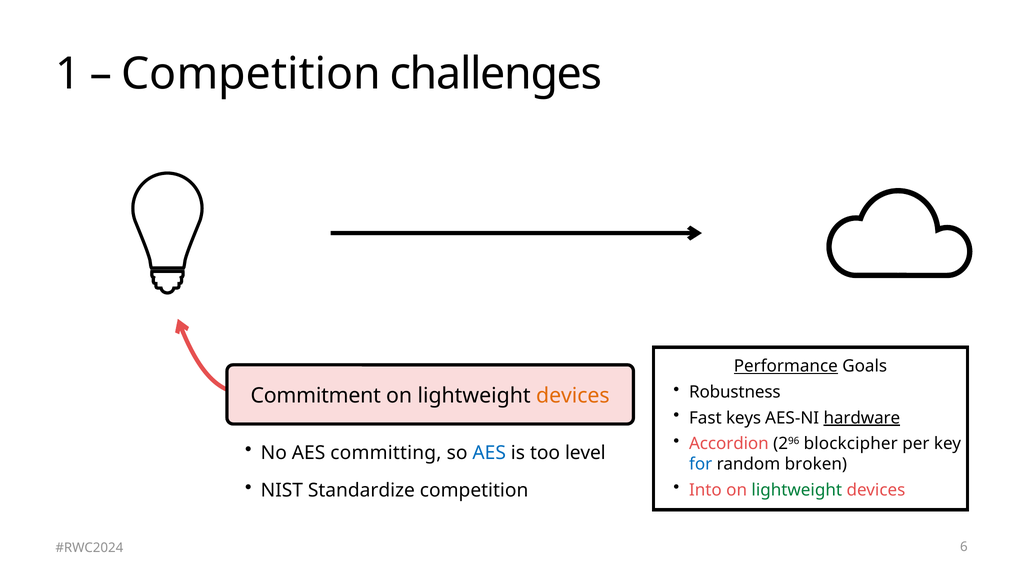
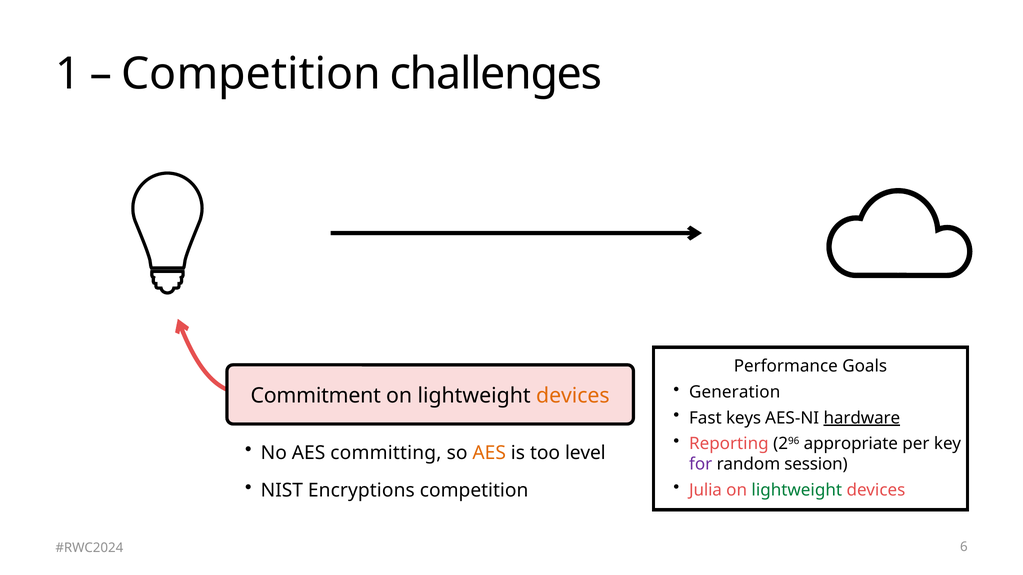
Performance underline: present -> none (786, 367)
Robustness: Robustness -> Generation (735, 392)
Accordion: Accordion -> Reporting (729, 444)
blockcipher: blockcipher -> appropriate (851, 444)
AES colour: blue -> orange (489, 453)
for colour: blue -> purple (701, 464)
broken: broken -> session (816, 464)
Standardize: Standardize -> Encryptions (361, 491)
Into: Into -> Julia (705, 490)
